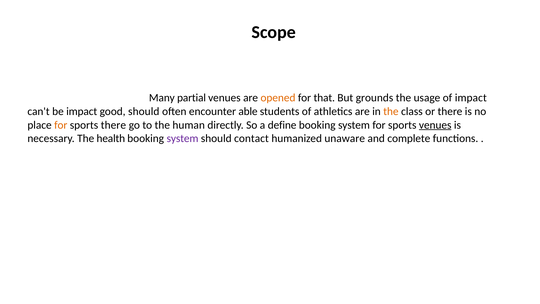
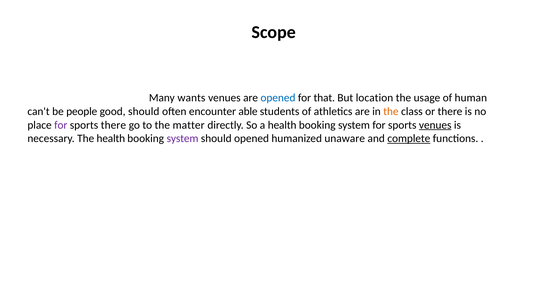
partial: partial -> wants (191, 98)
opened colour: orange -> blue (278, 98)
grounds: grounds -> location (374, 98)
of impact: impact -> human (471, 98)
be impact: impact -> people (82, 111)
for colour: orange -> purple (61, 125)
human: human -> matter (189, 125)
a define: define -> health (282, 125)
should contact: contact -> opened (252, 138)
complete underline: none -> present (409, 138)
